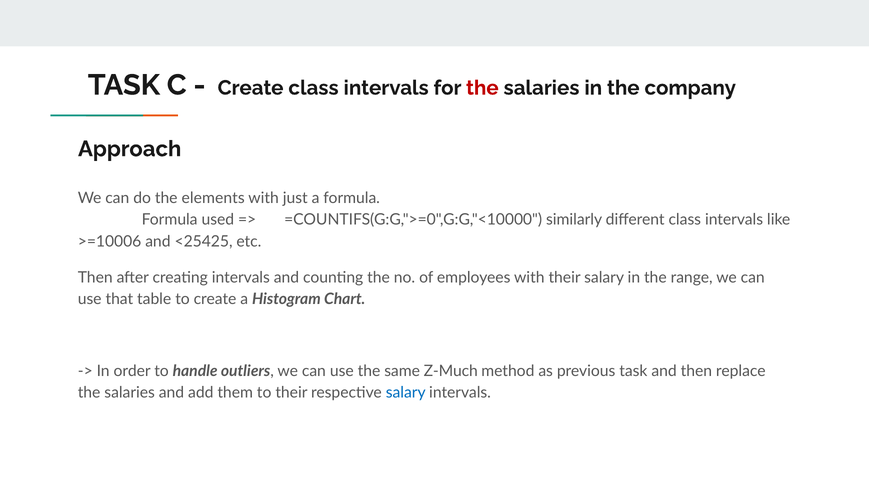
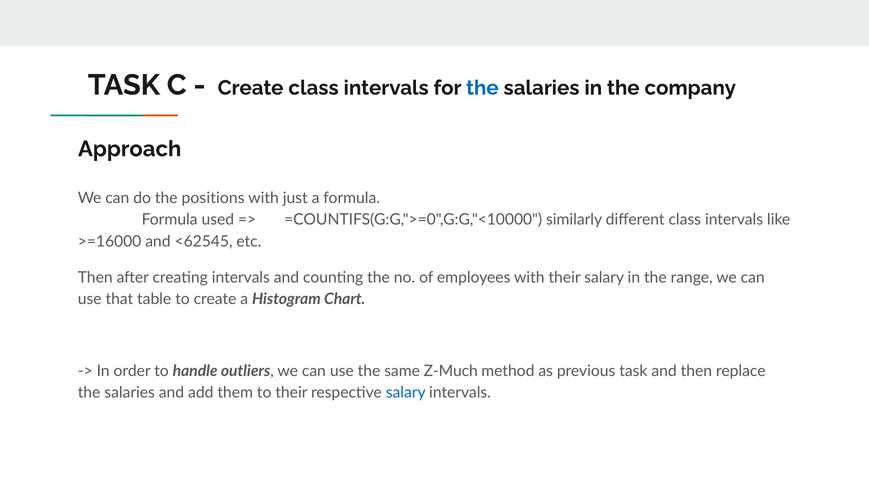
the colour: red -> blue (482, 88)
elements: elements -> positions (213, 198)
>=10006: >=10006 -> >=16000 (110, 241)
<25425: <25425 -> <62545 (204, 241)
